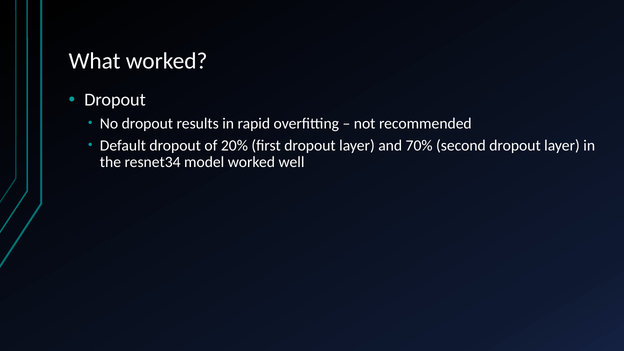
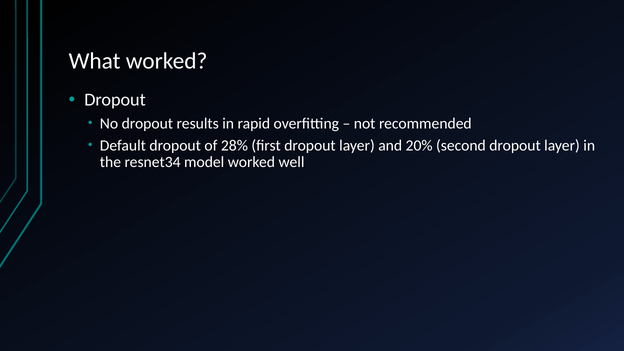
20%: 20% -> 28% (234, 145)
70%: 70% -> 20% (419, 145)
